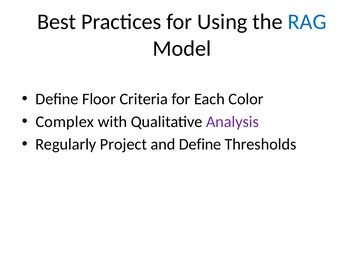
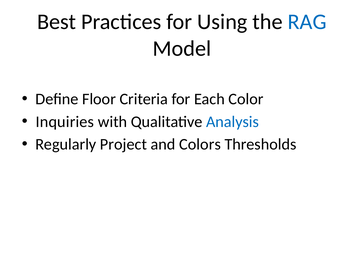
Complex: Complex -> Inquiries (65, 122)
Analysis colour: purple -> blue (233, 122)
and Define: Define -> Colors (200, 144)
